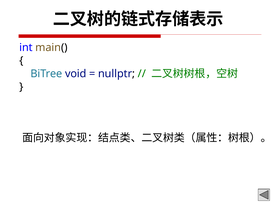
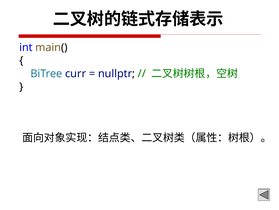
void: void -> curr (76, 73)
